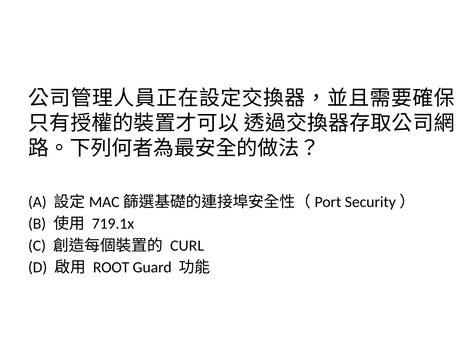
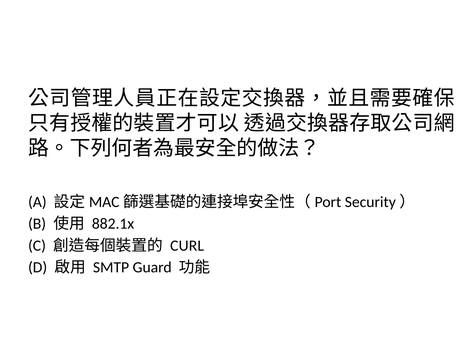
719.1x: 719.1x -> 882.1x (113, 224)
ROOT: ROOT -> SMTP (111, 268)
